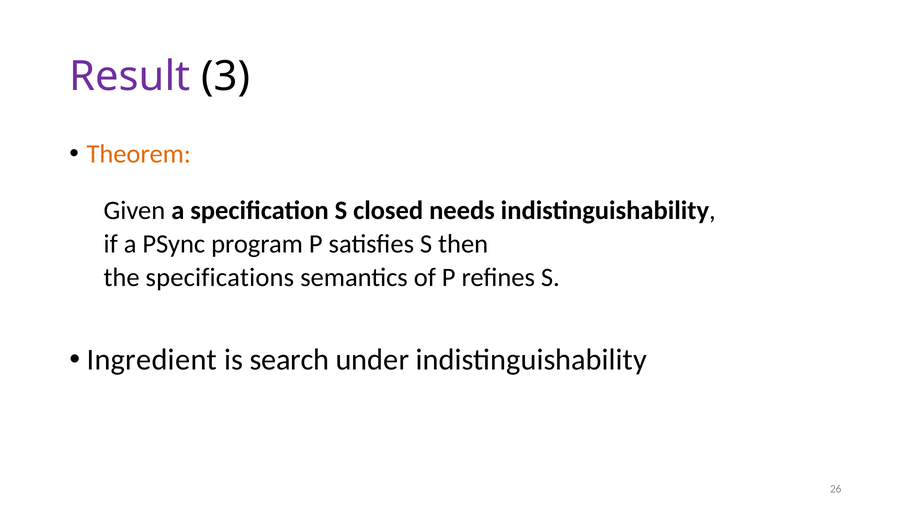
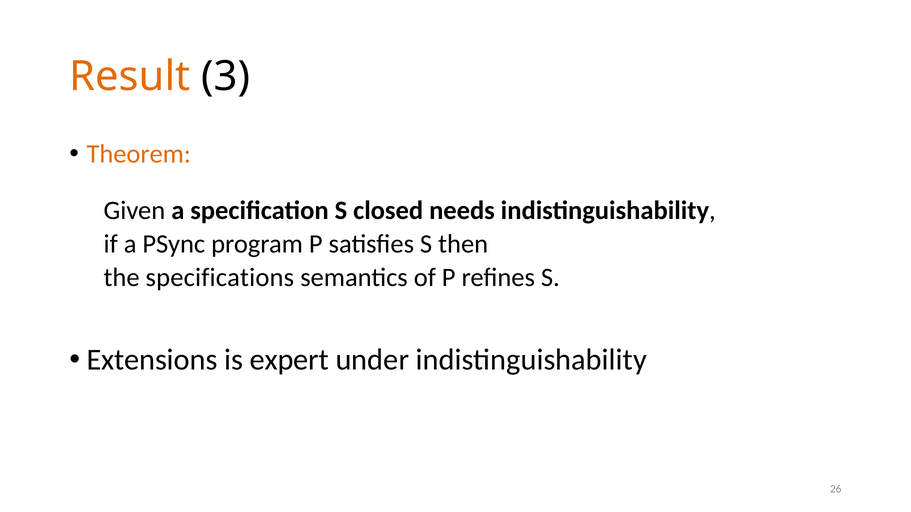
Result colour: purple -> orange (130, 77)
Ingredient: Ingredient -> Extensions (152, 360)
search: search -> expert (289, 360)
